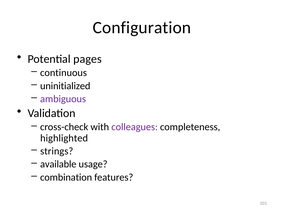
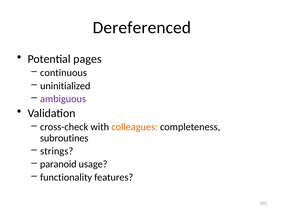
Configuration: Configuration -> Dereferenced (142, 27)
colleagues colour: purple -> orange (135, 127)
highlighted: highlighted -> subroutines (64, 138)
available: available -> paranoid (58, 164)
combination: combination -> functionality (66, 177)
